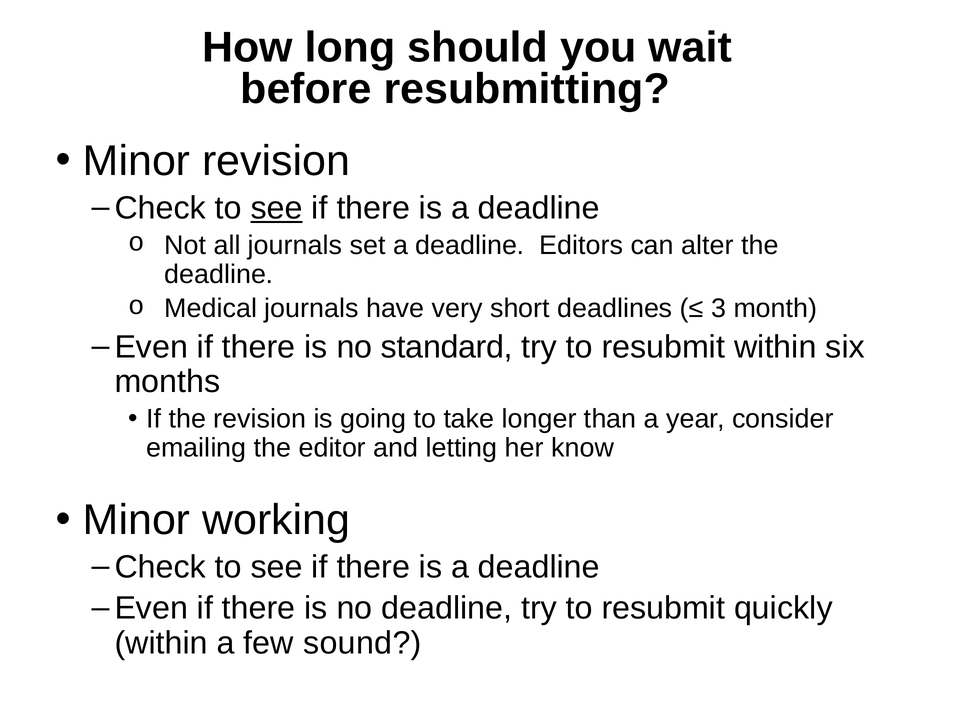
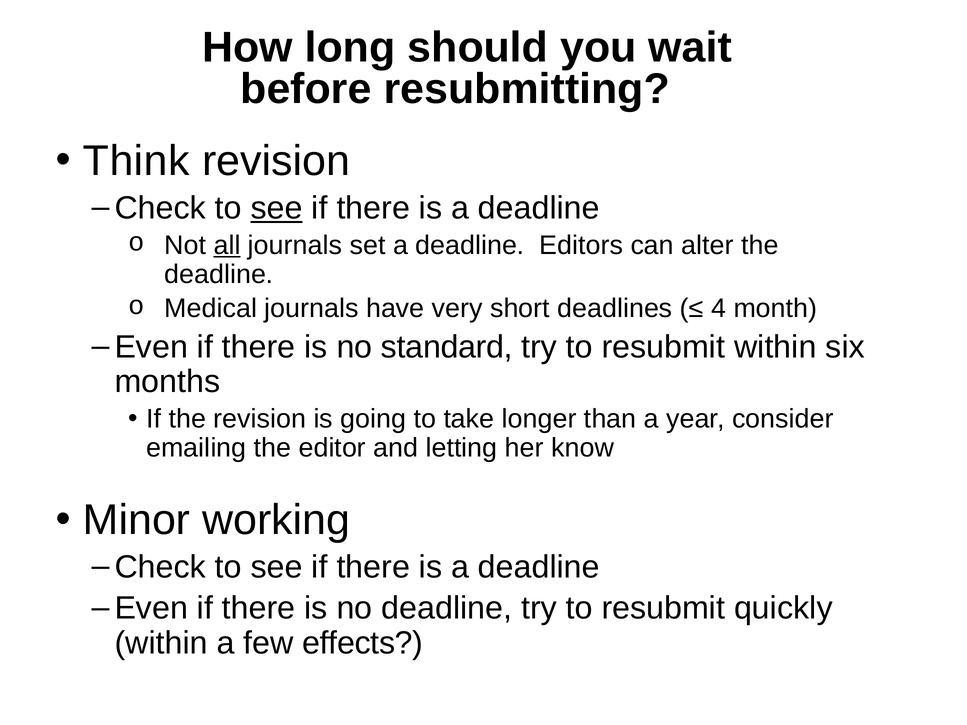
Minor: Minor -> Think (136, 161)
all underline: none -> present (227, 245)
3: 3 -> 4 (719, 309)
sound: sound -> effects (363, 643)
